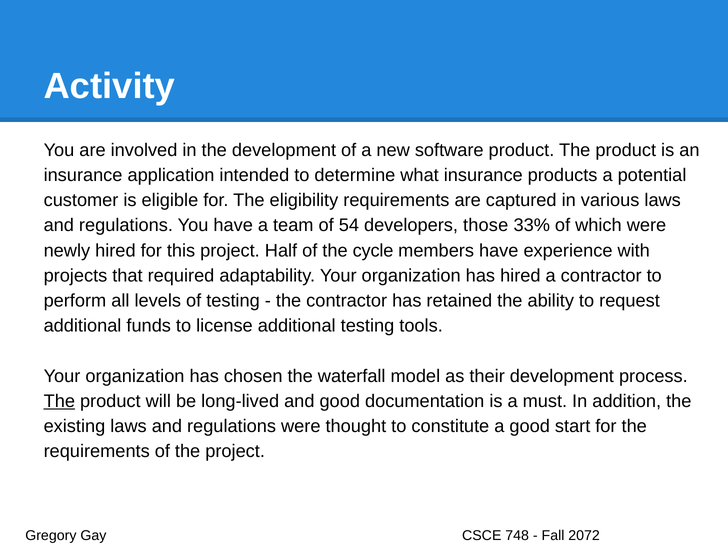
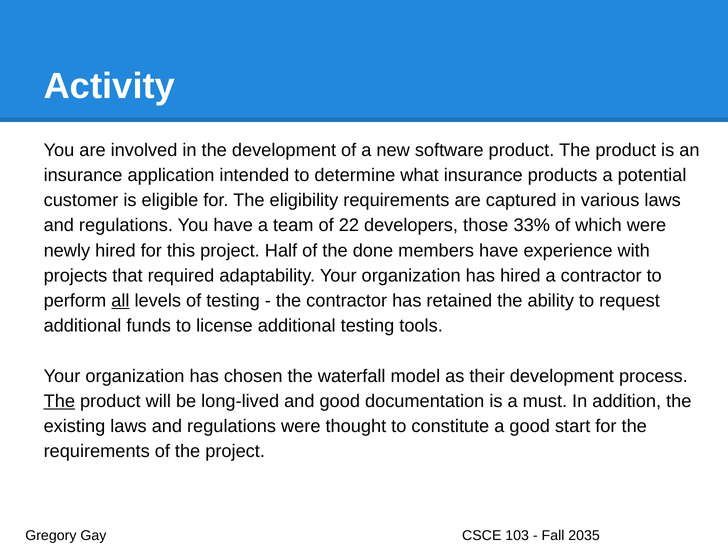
54: 54 -> 22 (349, 225)
cycle: cycle -> done (373, 251)
all underline: none -> present (120, 301)
748: 748 -> 103 (517, 535)
2072: 2072 -> 2035 (584, 535)
